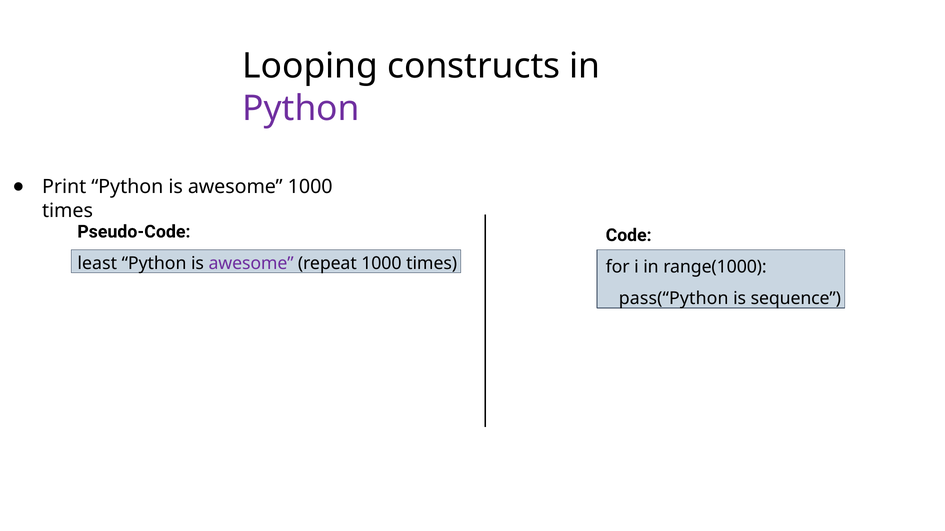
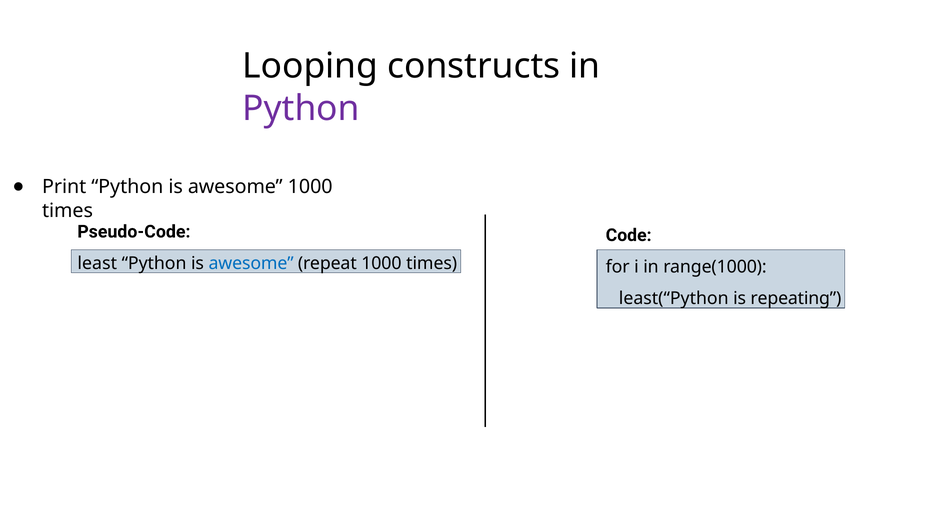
awesome colour: purple -> blue (251, 264)
pass(“Python: pass(“Python -> least(“Python (674, 299)
sequence: sequence -> repeating (796, 299)
